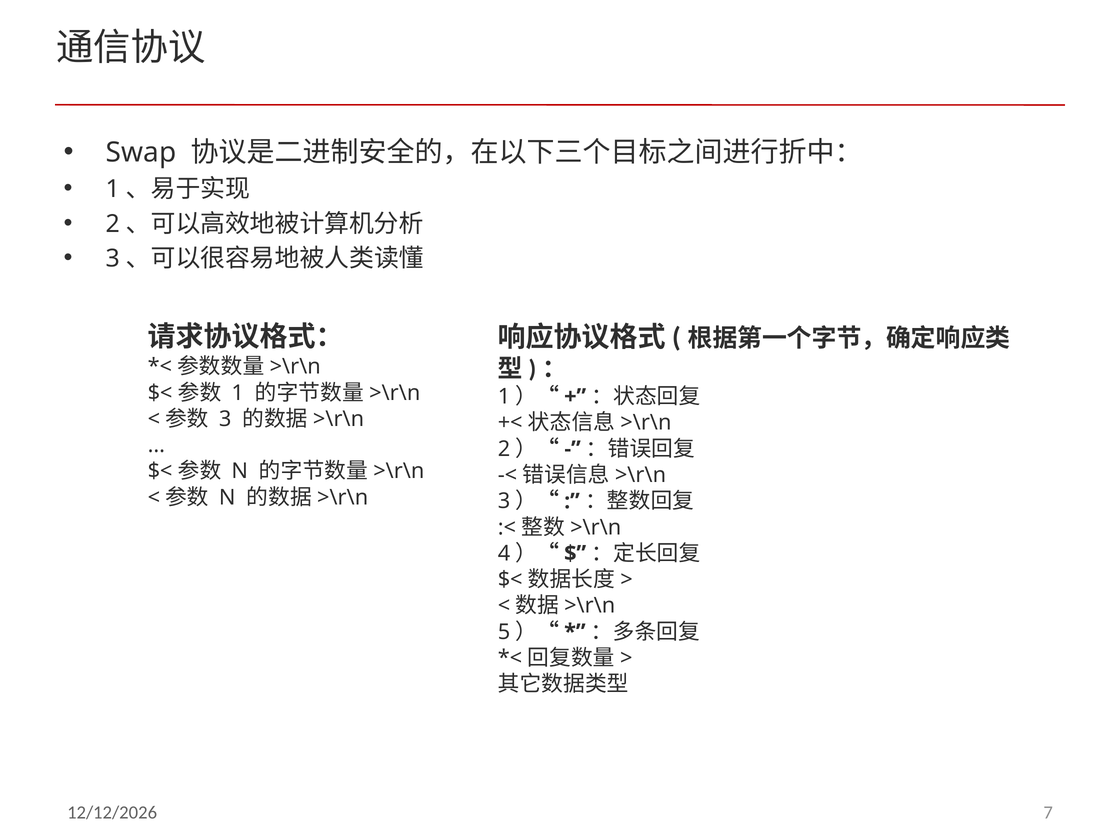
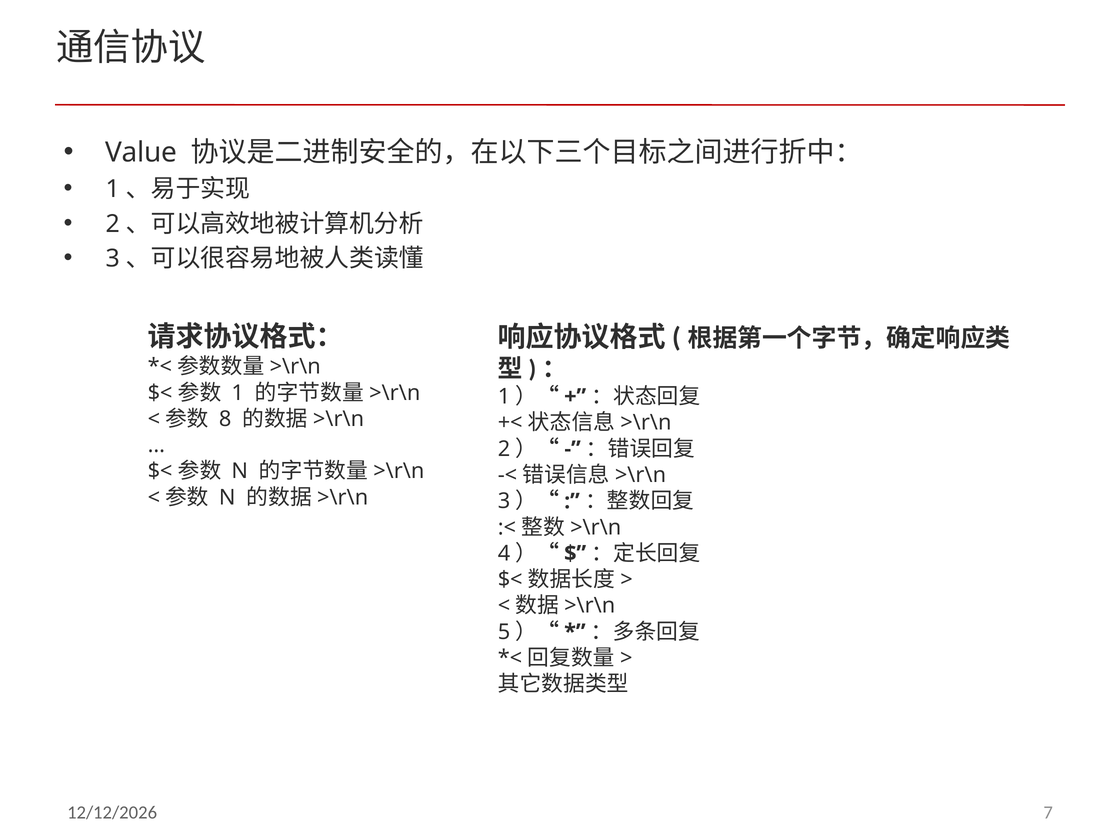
Swap: Swap -> Value (141, 153)
3: 3 -> 8 (225, 419)
